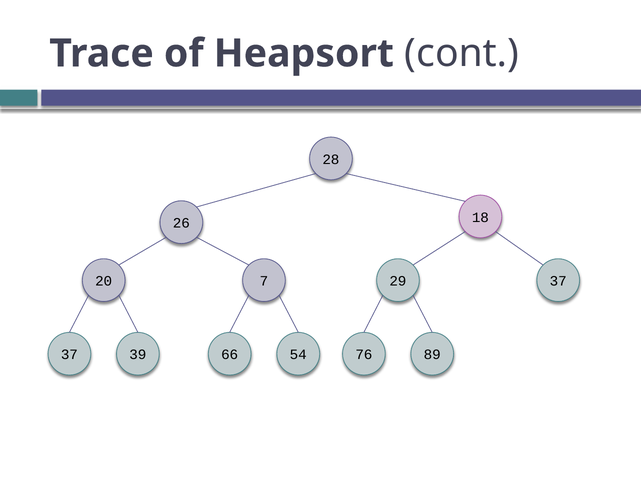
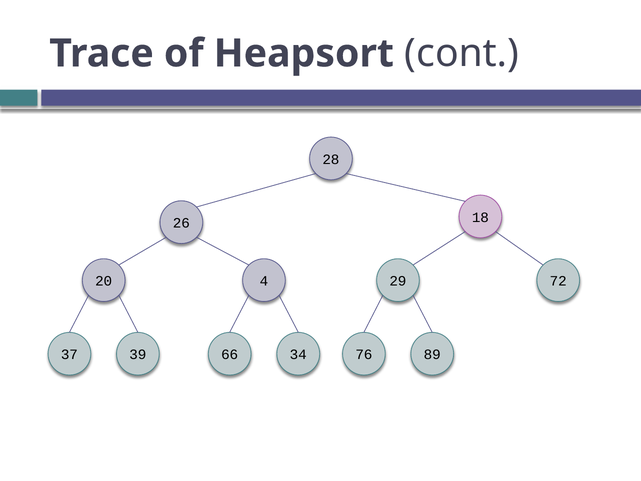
7: 7 -> 4 (264, 281)
29 37: 37 -> 72 (558, 281)
54: 54 -> 34 (298, 355)
